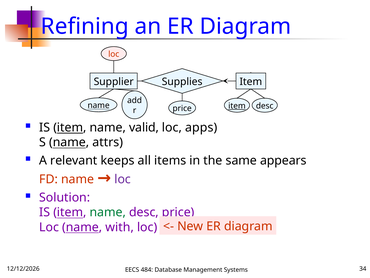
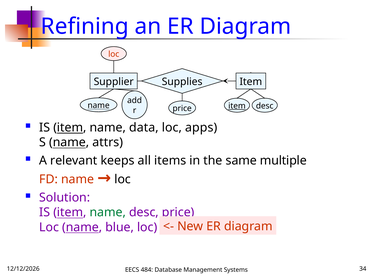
valid: valid -> data (144, 127)
appears: appears -> multiple (283, 160)
loc colour: purple -> black (123, 179)
with: with -> blue (120, 227)
